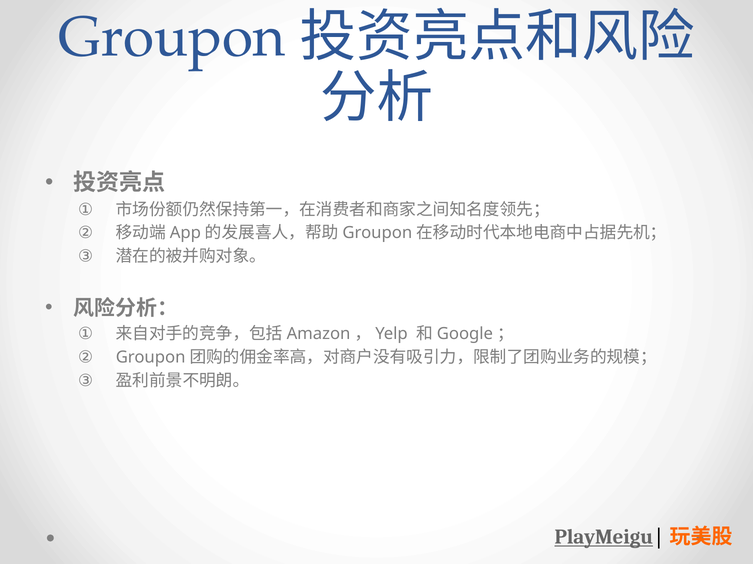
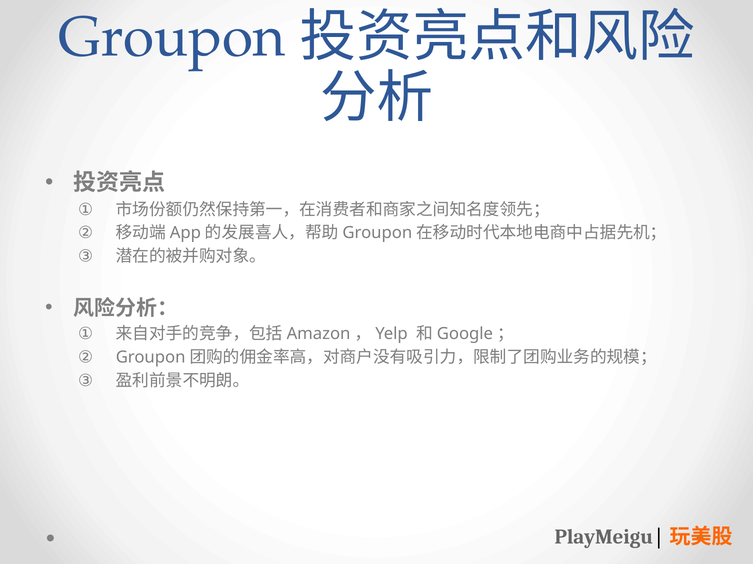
PlayMeigu underline: present -> none (604, 538)
